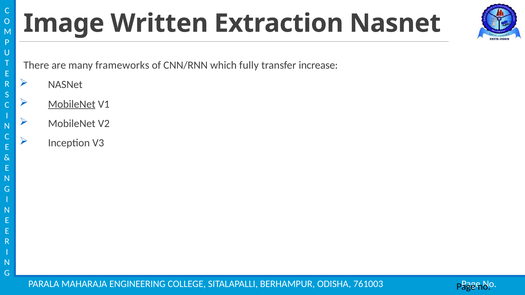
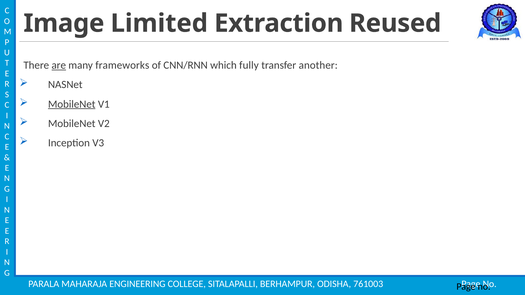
Written: Written -> Limited (159, 23)
Extraction Nasnet: Nasnet -> Reused (395, 23)
are underline: none -> present (59, 65)
increase: increase -> another (318, 65)
